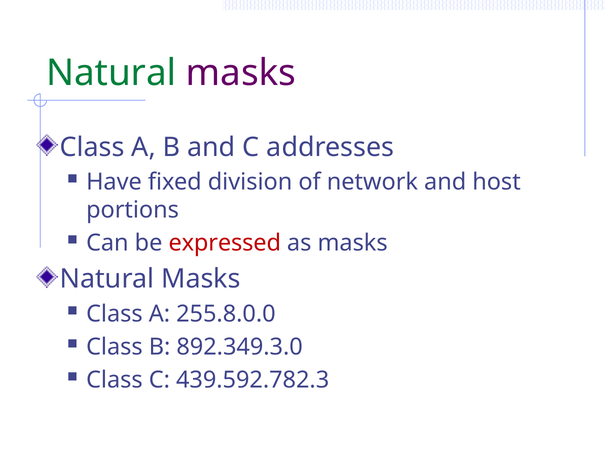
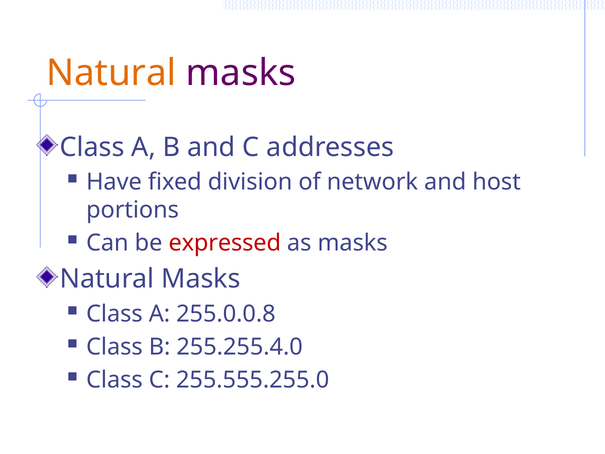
Natural colour: green -> orange (111, 73)
255.8.0.0: 255.8.0.0 -> 255.0.0.8 (226, 314)
892.349.3.0: 892.349.3.0 -> 255.255.4.0 (240, 347)
439.592.782.3: 439.592.782.3 -> 255.555.255.0 (253, 380)
